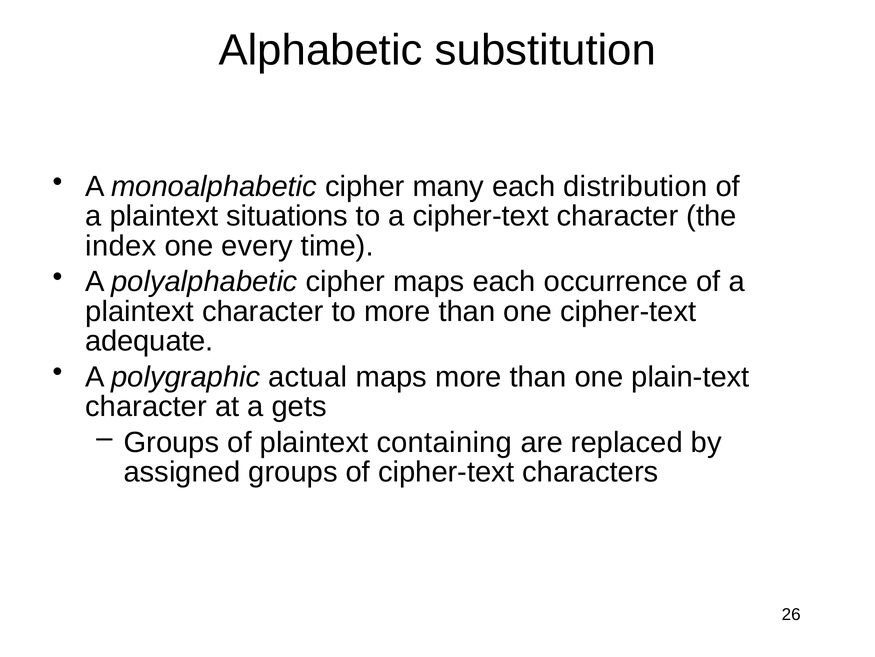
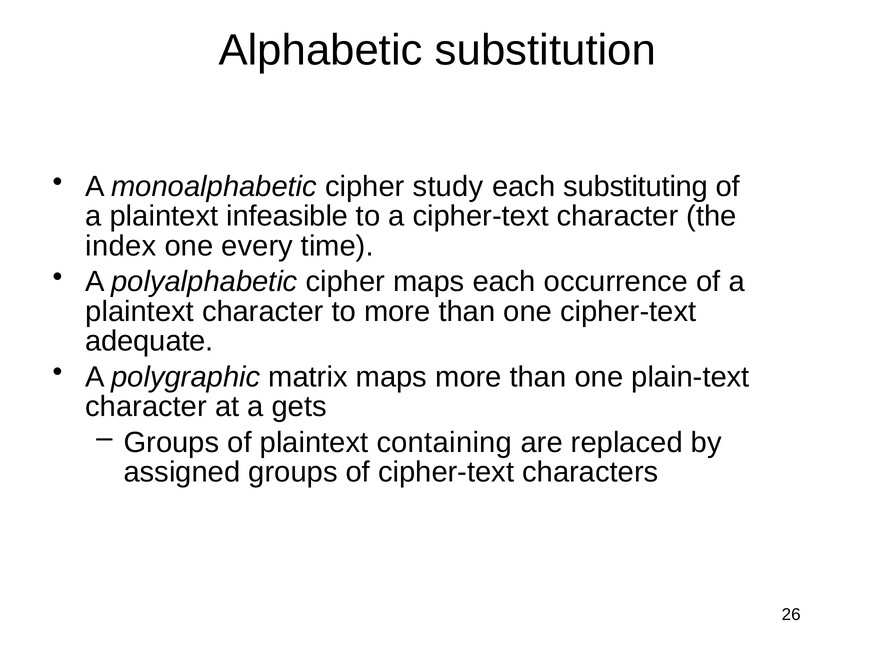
many: many -> study (448, 186)
distribution: distribution -> substituting (636, 186)
situations: situations -> infeasible (287, 216)
actual: actual -> matrix (308, 377)
